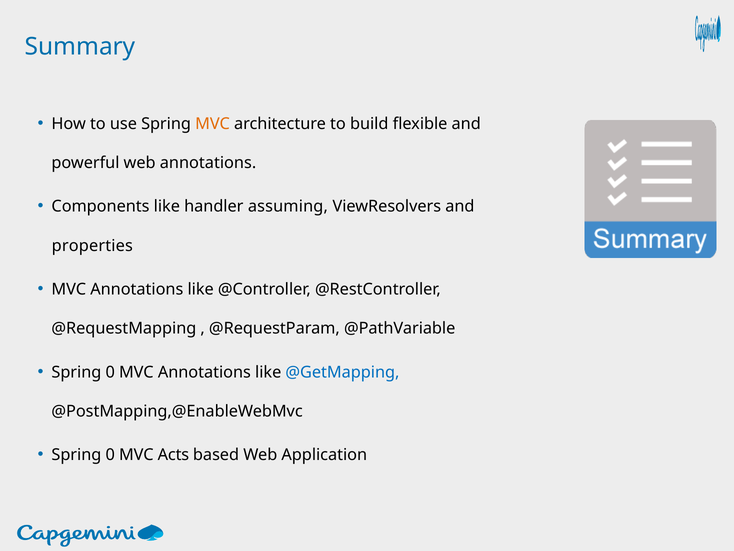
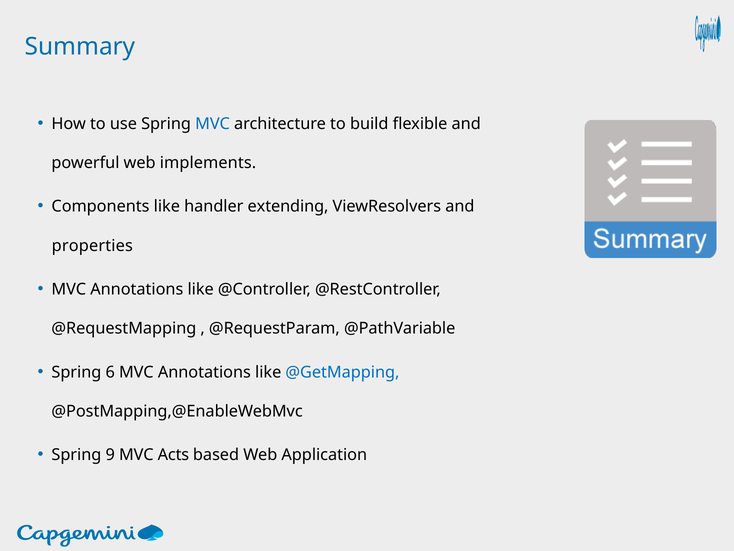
MVC colour: orange -> blue (213, 124)
web annotations: annotations -> implements (208, 163)
assuming: assuming -> extending (288, 206)
0: 0 -> 6 (110, 372)
0: 0 -> 9 (110, 455)
